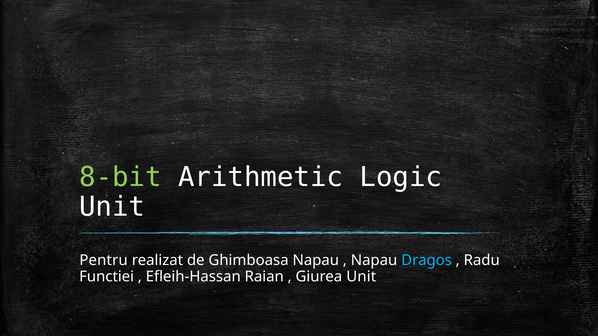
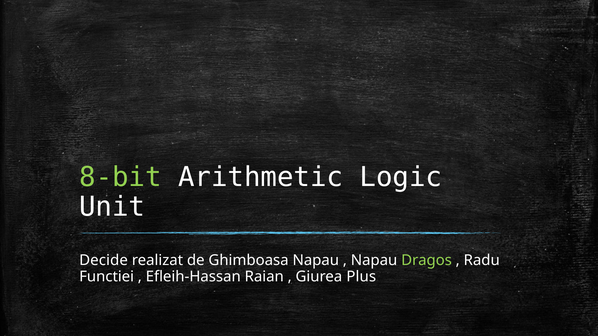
Pentru: Pentru -> Decide (104, 261)
Dragos colour: light blue -> light green (427, 261)
Giurea Unit: Unit -> Plus (361, 277)
